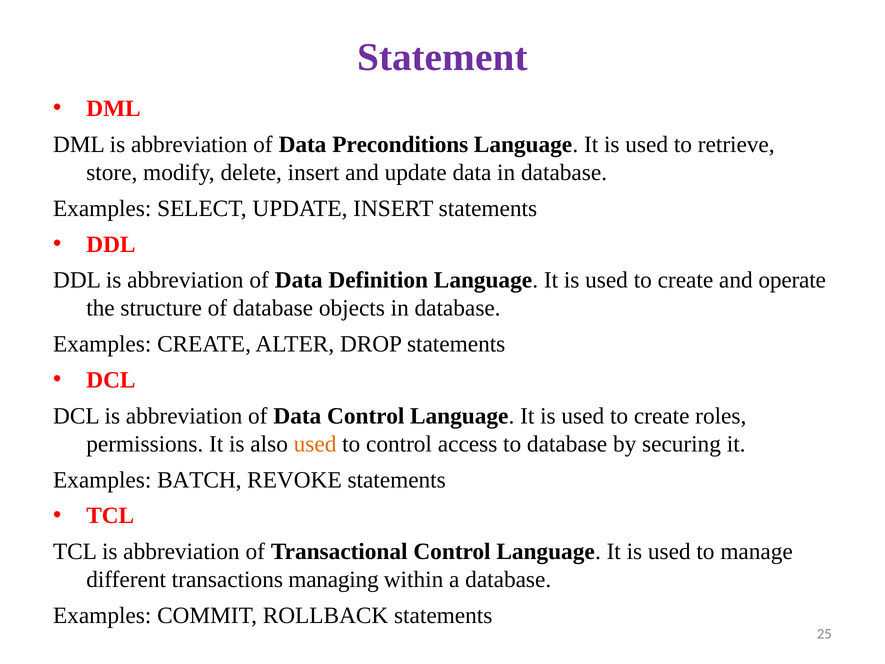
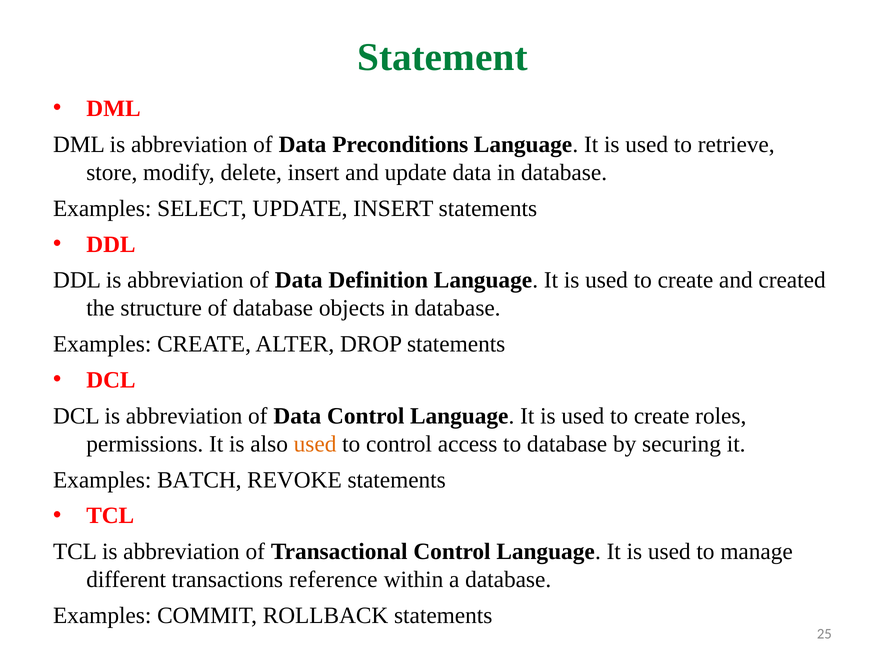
Statement colour: purple -> green (442, 57)
operate: operate -> created (792, 280)
managing: managing -> reference (333, 579)
